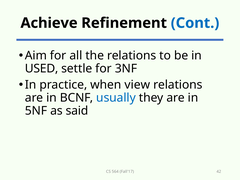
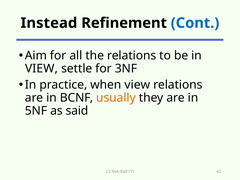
Achieve: Achieve -> Instead (49, 23)
USED: USED -> VIEW (41, 68)
usually colour: blue -> orange (116, 98)
